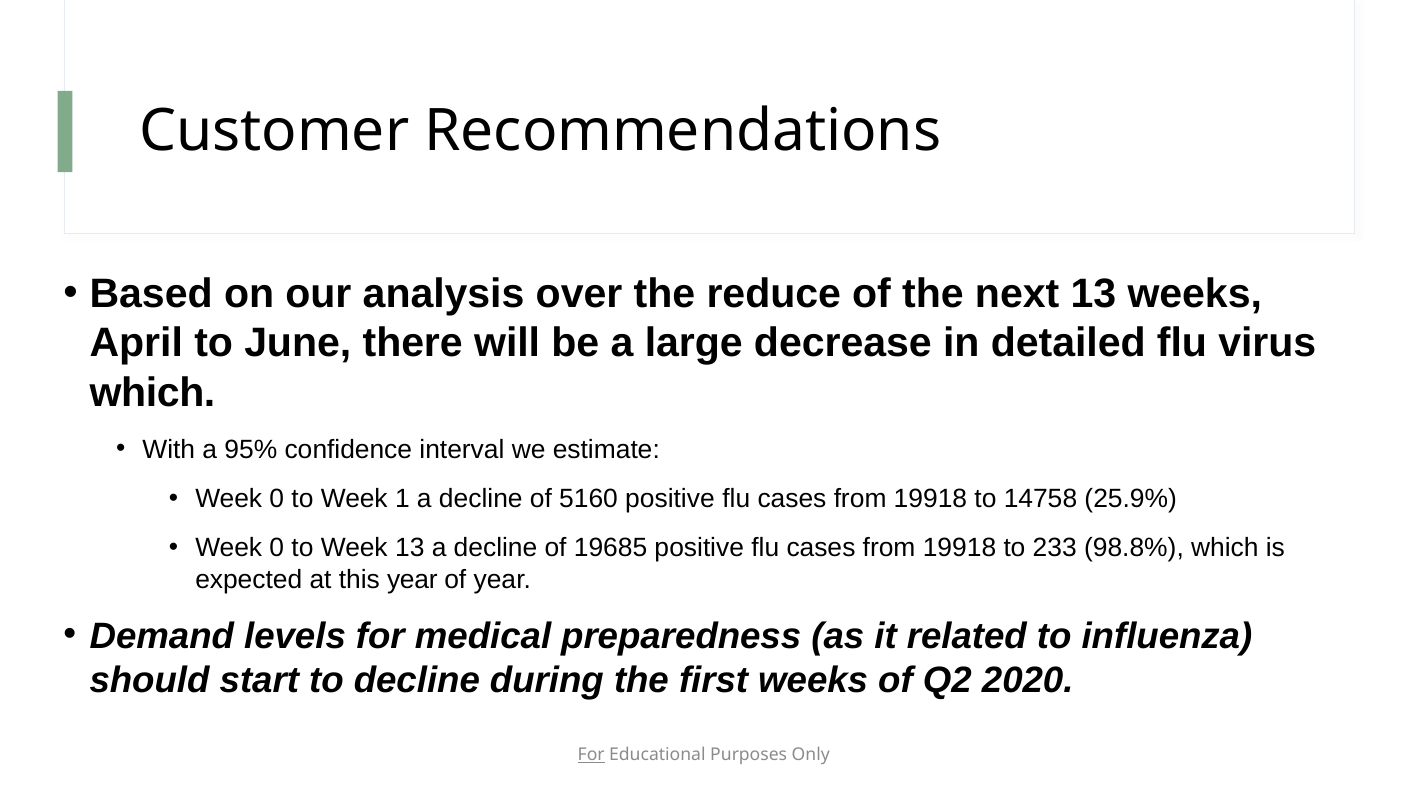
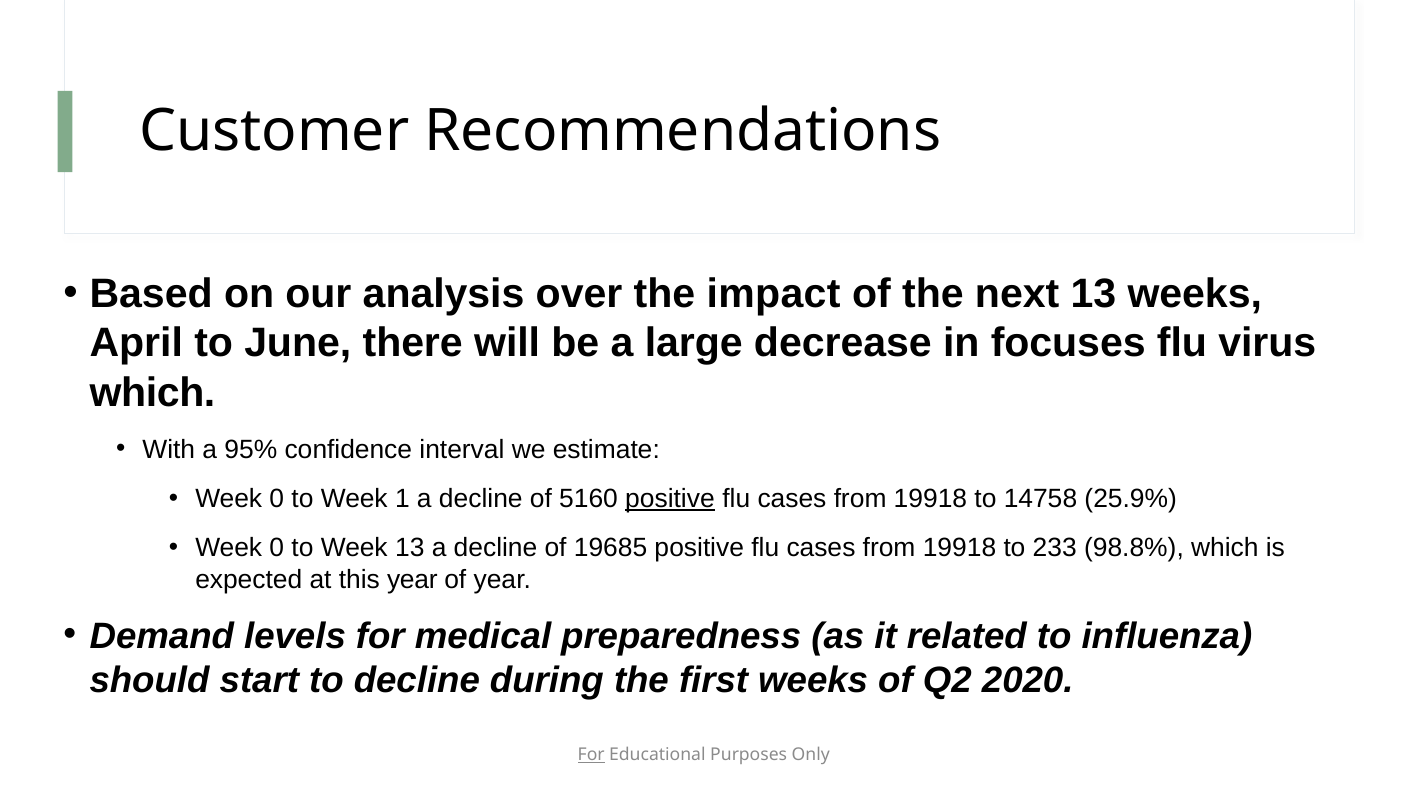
reduce: reduce -> impact (774, 294)
detailed: detailed -> focuses (1068, 343)
positive underline: none -> present (670, 499)
